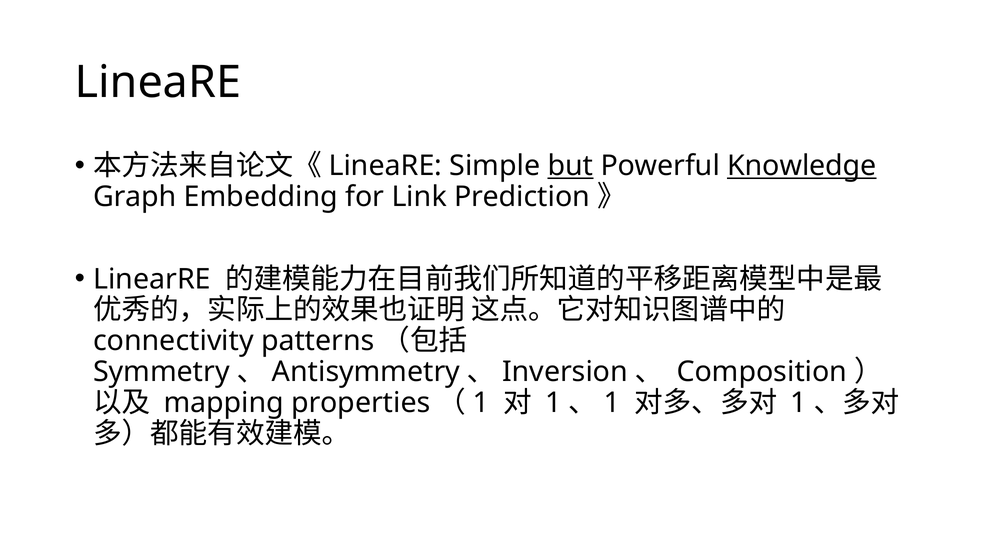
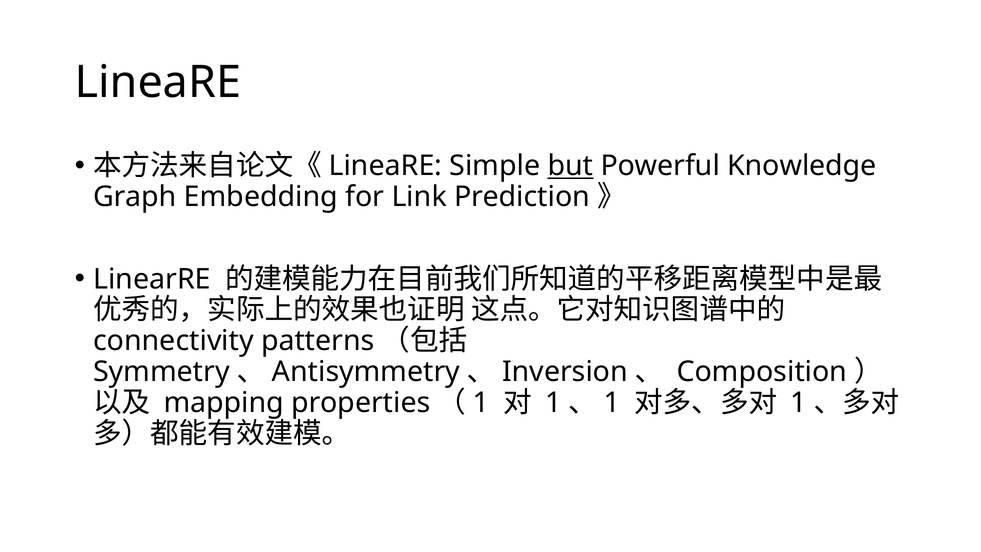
Knowledge underline: present -> none (802, 166)
